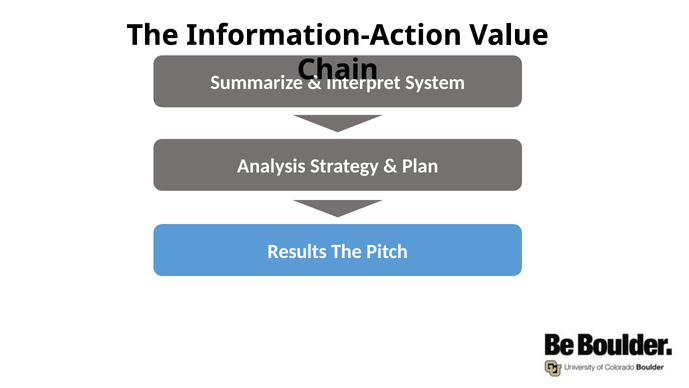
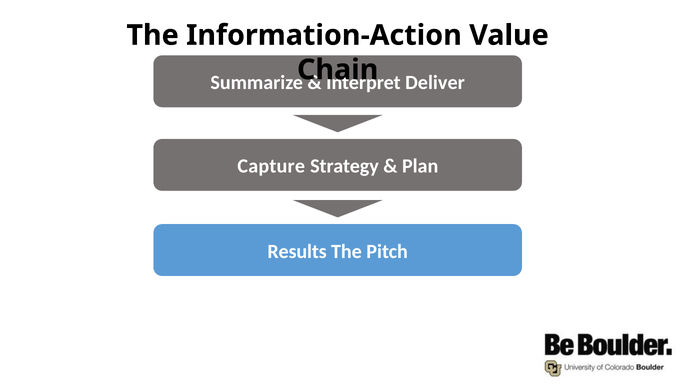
System: System -> Deliver (435, 83)
Analysis: Analysis -> Capture (271, 166)
